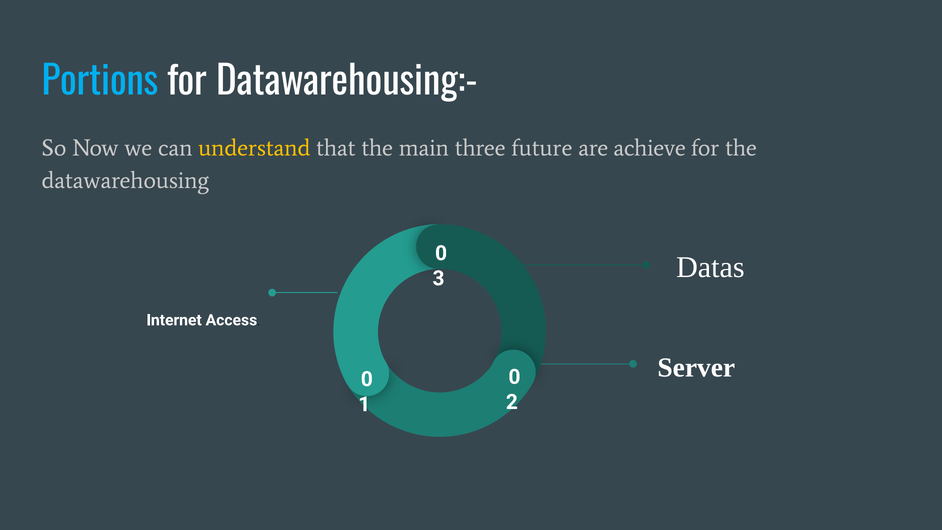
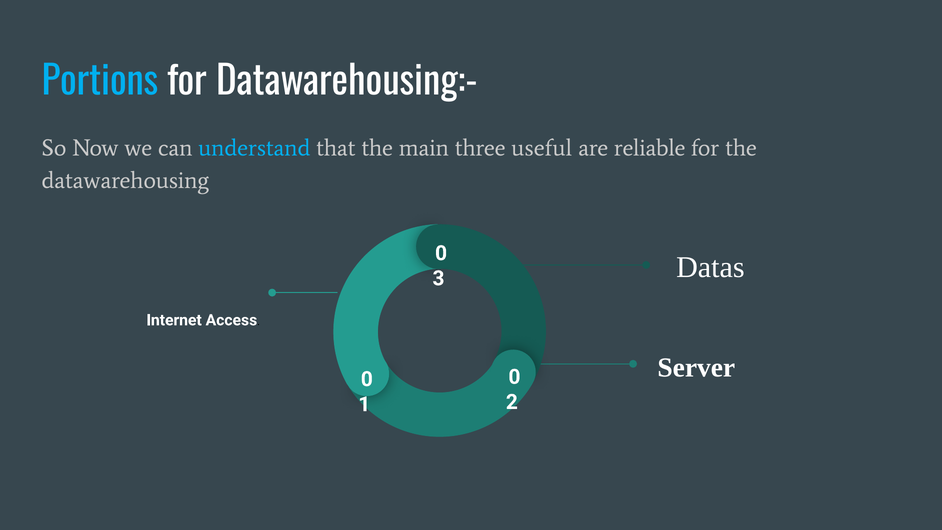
understand colour: yellow -> light blue (254, 148)
future: future -> useful (542, 148)
achieve: achieve -> reliable (650, 148)
